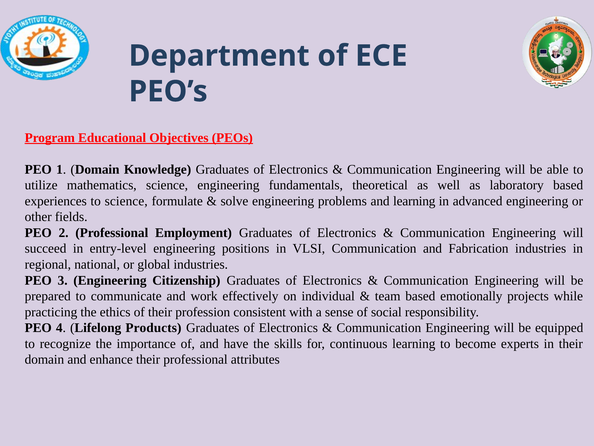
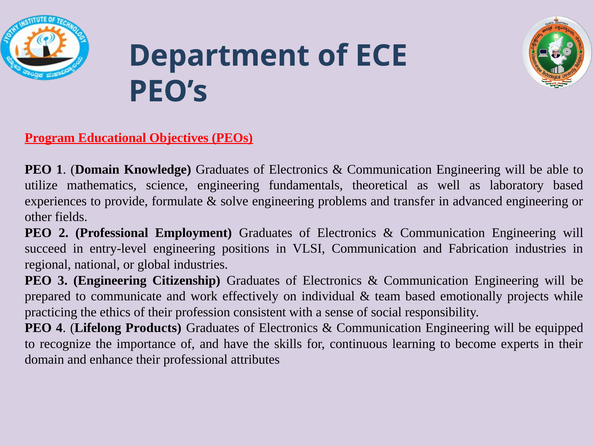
to science: science -> provide (126, 201)
and learning: learning -> transfer (414, 201)
